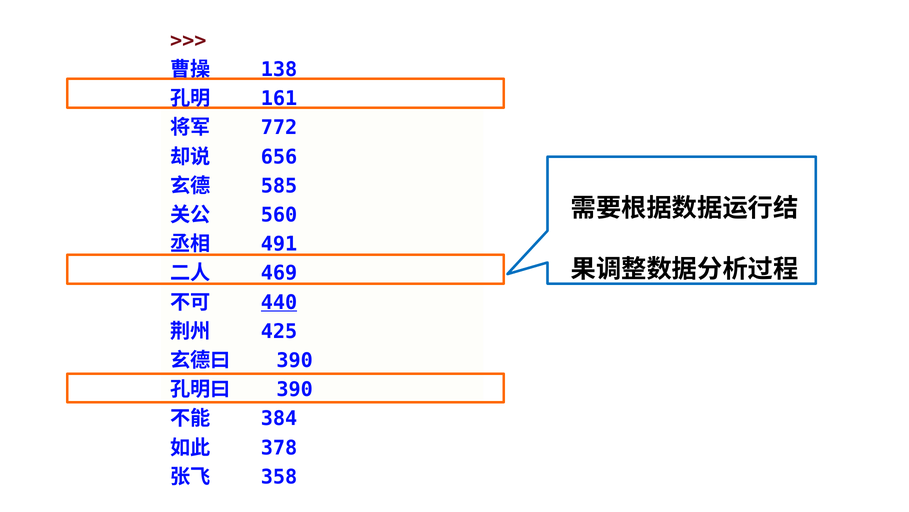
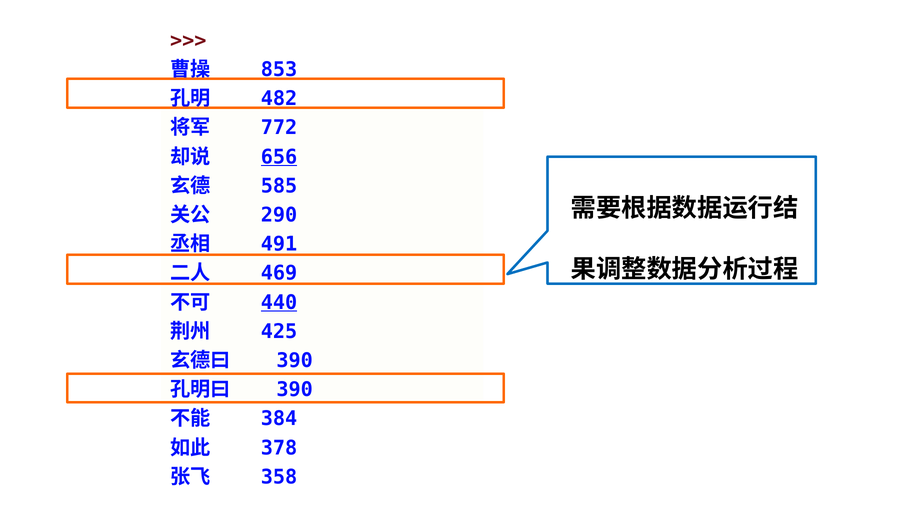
138: 138 -> 853 (279, 70)
161: 161 -> 482 (279, 99)
656 underline: none -> present (279, 157)
560: 560 -> 290 (279, 215)
